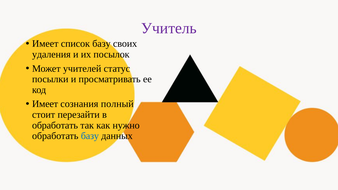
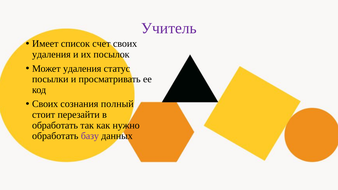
список базу: базу -> счет (101, 44)
Может учителей: учителей -> удаления (82, 69)
Имеет: Имеет -> Своих (45, 104)
базу colour: blue -> purple (90, 136)
